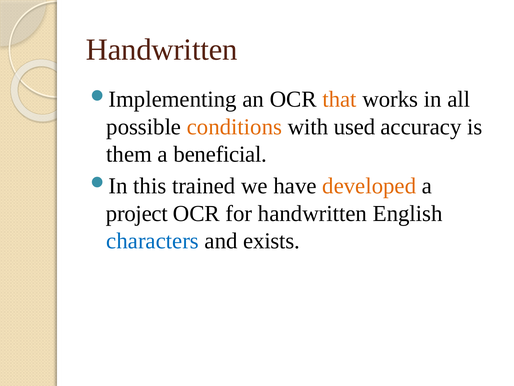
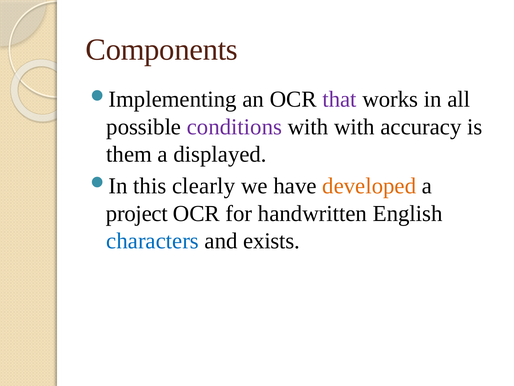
Handwritten: Handwritten -> Components (162, 50)
that colour: orange -> purple (340, 99)
conditions colour: orange -> purple (234, 127)
with used: used -> with (354, 127)
beneficial: beneficial -> displayed (220, 154)
trained: trained -> clearly (204, 186)
